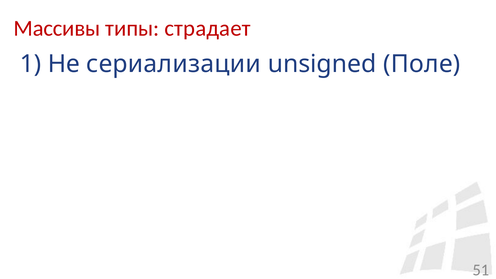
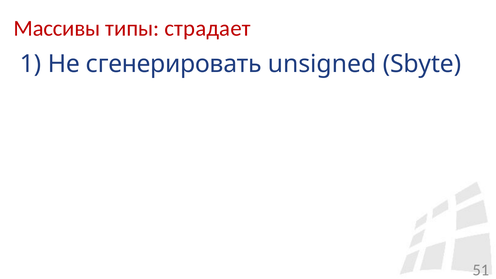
сериализации: сериализации -> сгенерировать (174, 64)
Поле: Поле -> Sbyte (422, 64)
